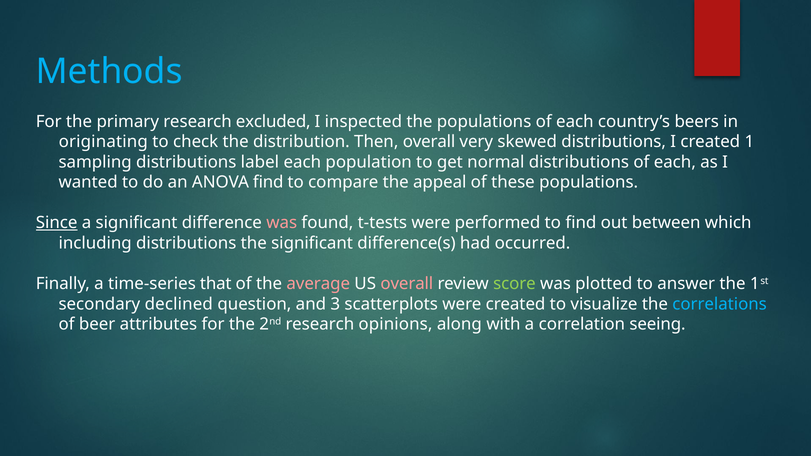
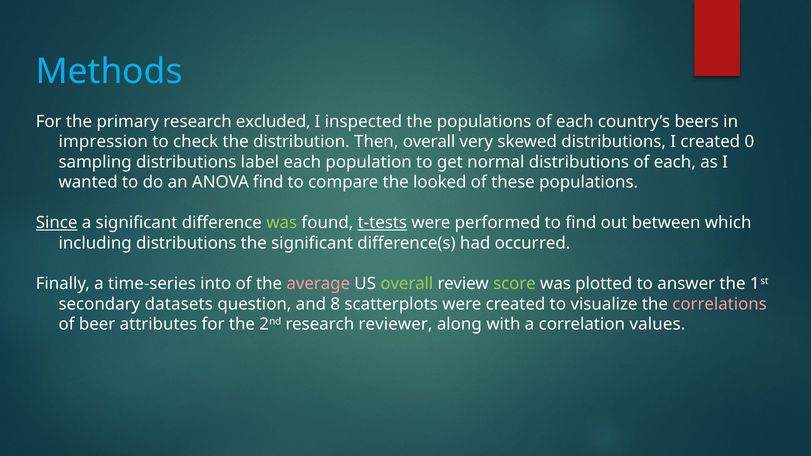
originating: originating -> impression (103, 142)
1: 1 -> 0 (749, 142)
appeal: appeal -> looked (440, 182)
was colour: pink -> light green (282, 223)
t-tests underline: none -> present (382, 223)
that: that -> into (216, 284)
overall colour: pink -> light green (407, 284)
declined: declined -> datasets (179, 304)
3: 3 -> 8 (335, 304)
correlations colour: light blue -> pink (720, 304)
opinions: opinions -> reviewer (395, 324)
seeing: seeing -> values (657, 324)
